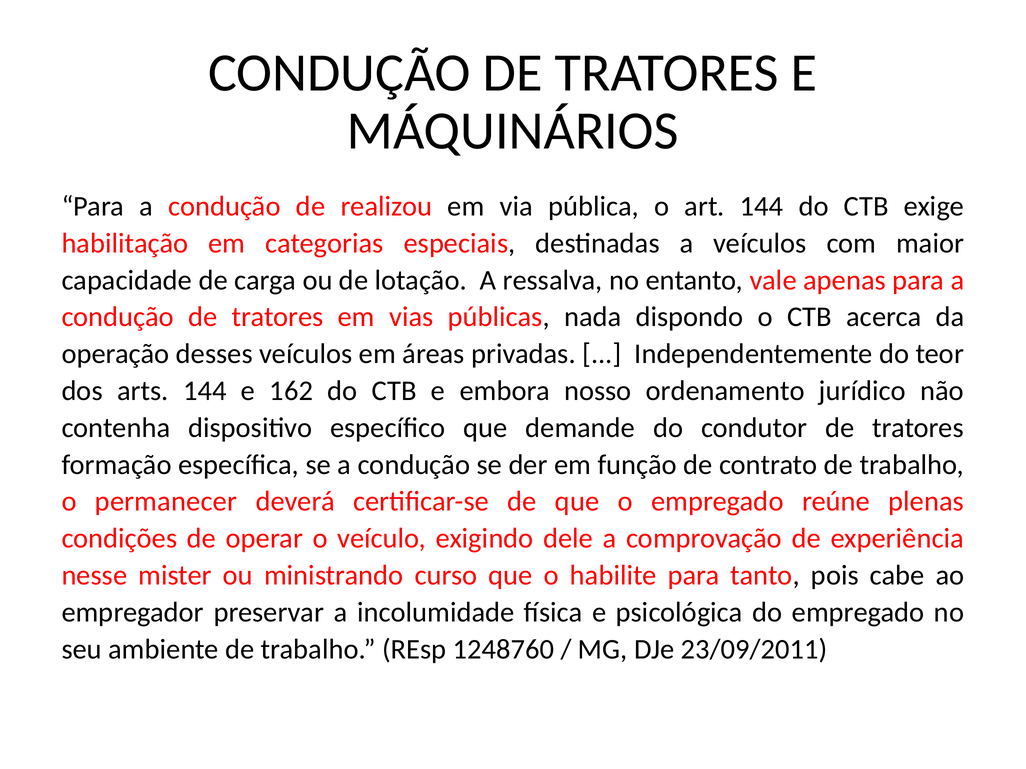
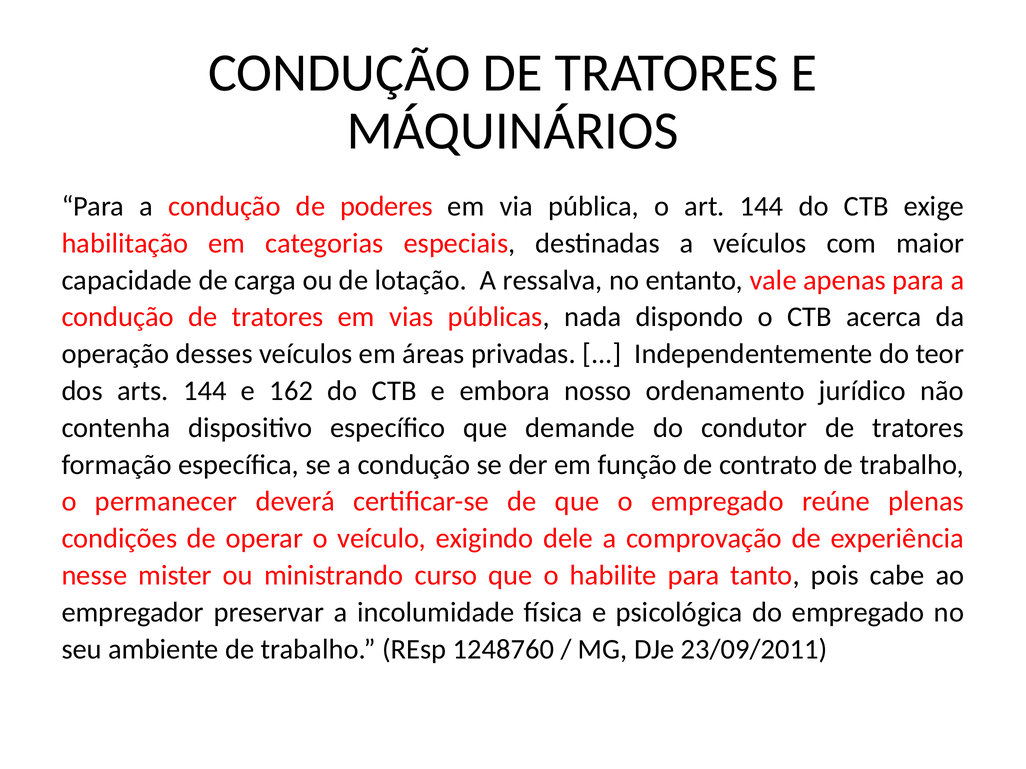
realizou: realizou -> poderes (386, 206)
